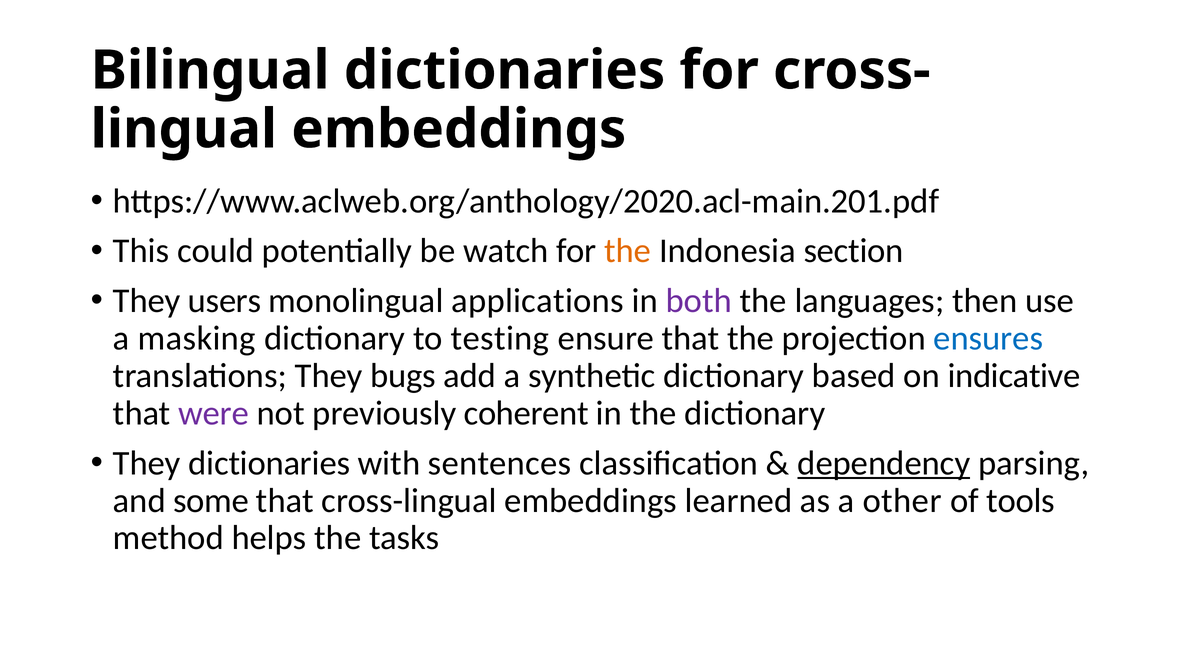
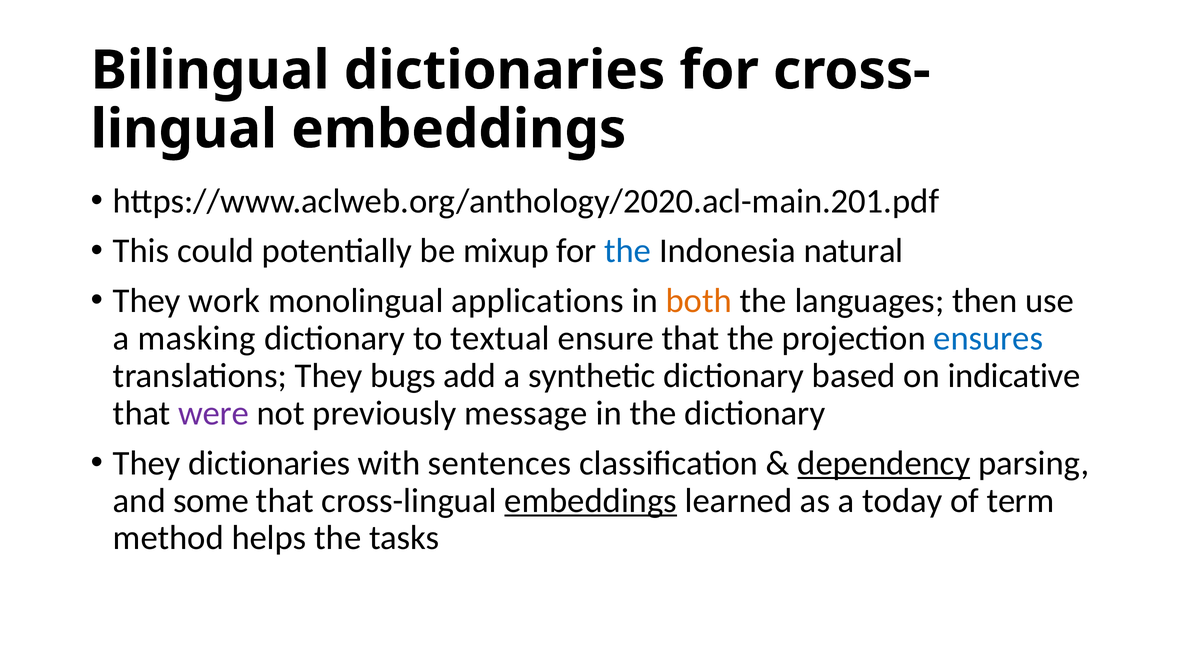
watch: watch -> mixup (506, 251)
the colour: orange -> blue (628, 251)
section: section -> natural (854, 251)
users: users -> work (224, 301)
both colour: purple -> orange (699, 301)
testing: testing -> textual (500, 338)
coherent: coherent -> message (526, 413)
embeddings underline: none -> present (591, 500)
other: other -> today (902, 500)
tools: tools -> term (1021, 500)
